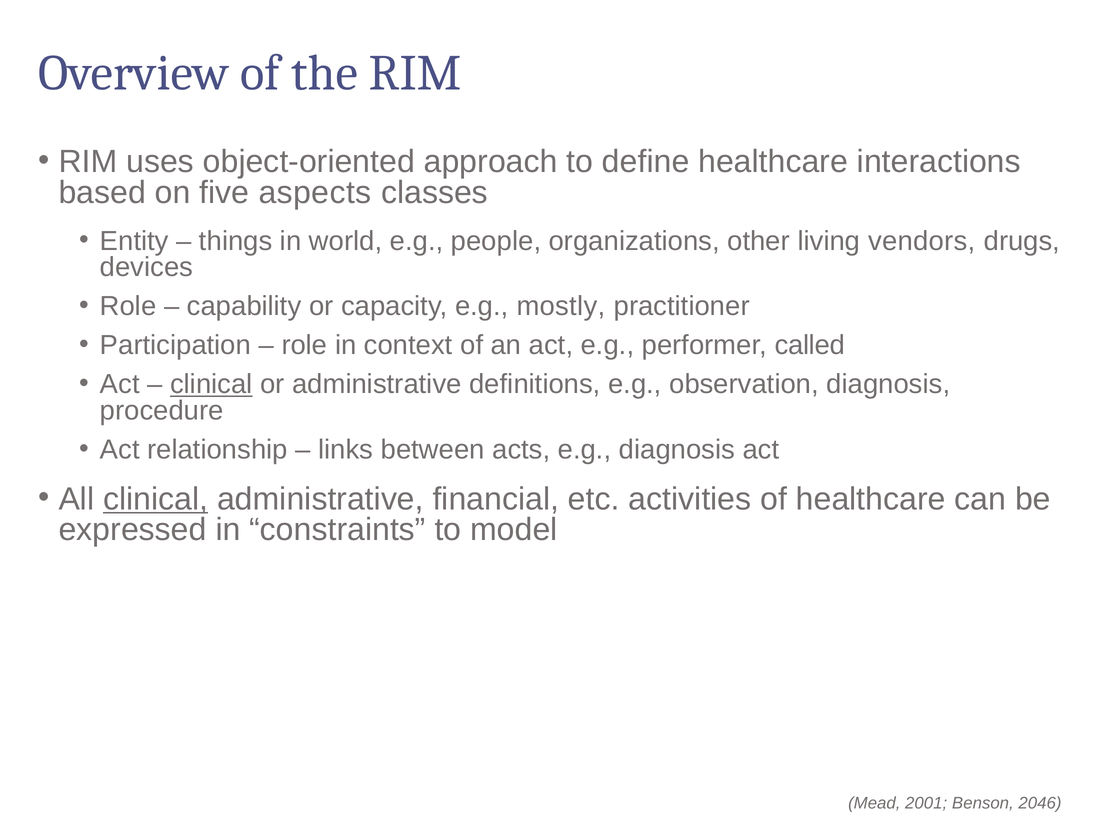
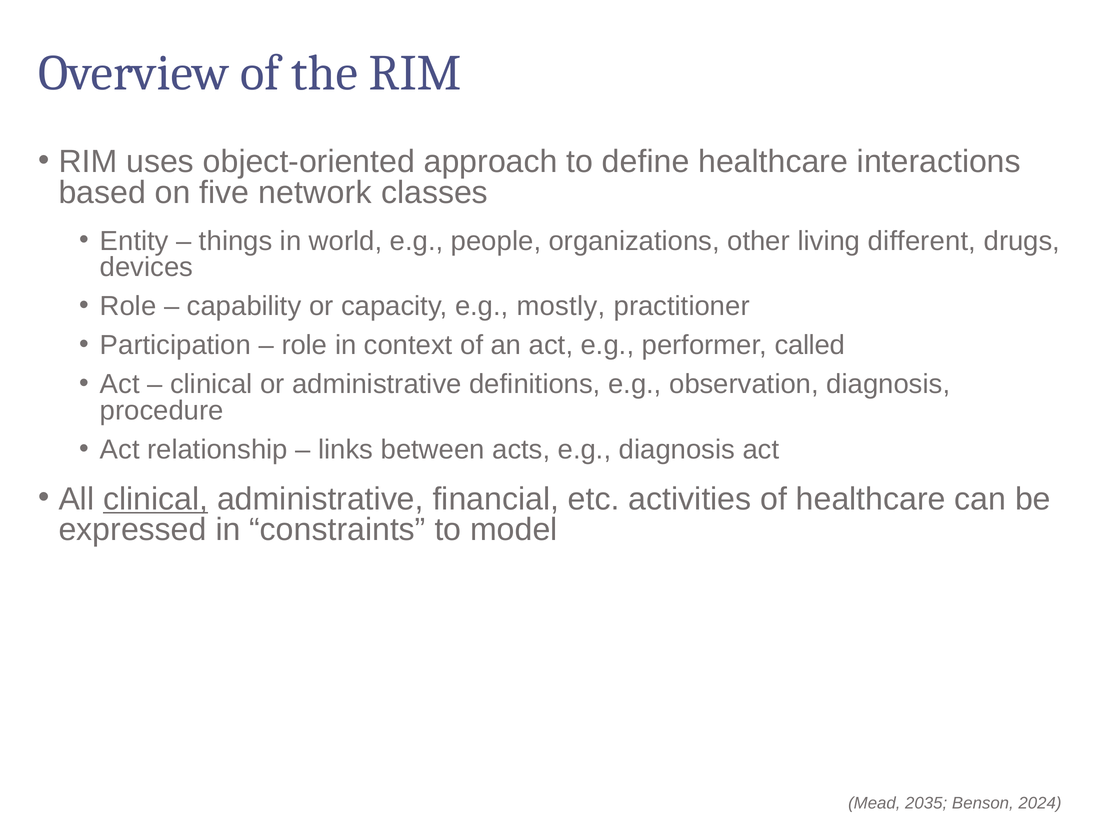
aspects: aspects -> network (315, 193)
vendors: vendors -> different (922, 241)
clinical underline: present -> none (211, 384)
2001: 2001 -> 2035 (926, 803)
2046: 2046 -> 2024 (1040, 803)
